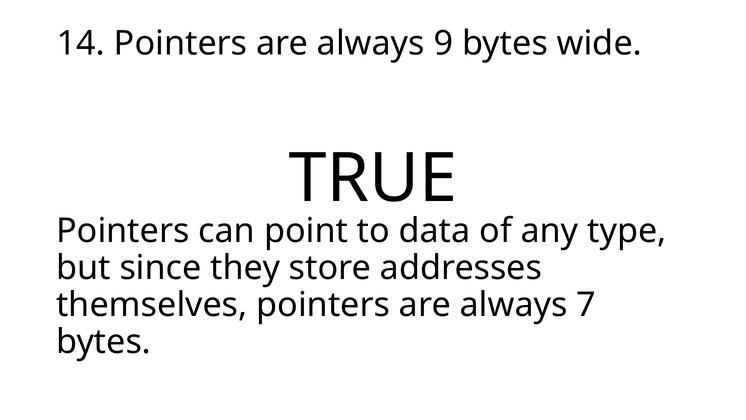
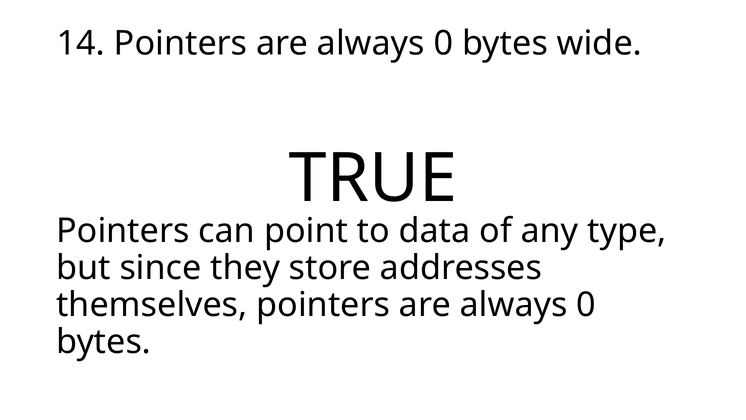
9: 9 -> 0 (443, 43)
7: 7 -> 0 (586, 305)
